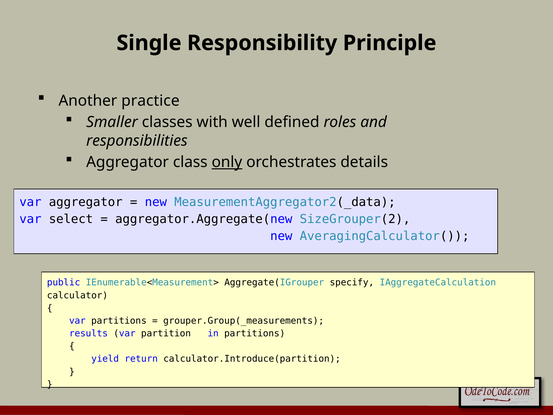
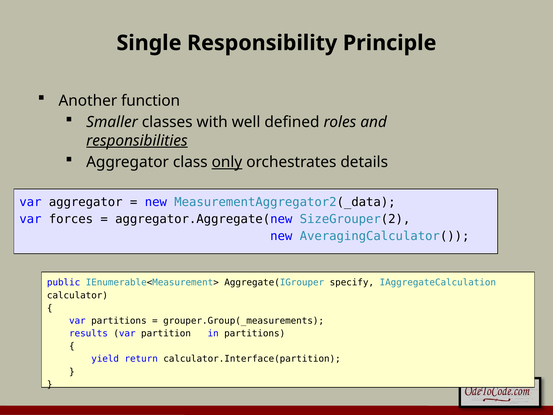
practice: practice -> function (151, 101)
responsibilities underline: none -> present (137, 141)
select: select -> forces (71, 219)
calculator.Introduce(partition: calculator.Introduce(partition -> calculator.Interface(partition (252, 359)
